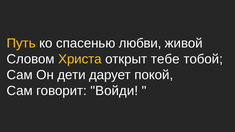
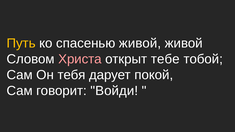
спасенью любви: любви -> живой (140, 43)
Христа colour: yellow -> pink (80, 59)
дети: дети -> тебя (71, 75)
